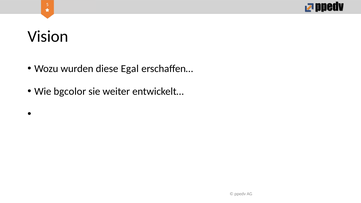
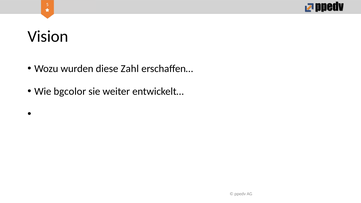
Egal: Egal -> Zahl (130, 69)
